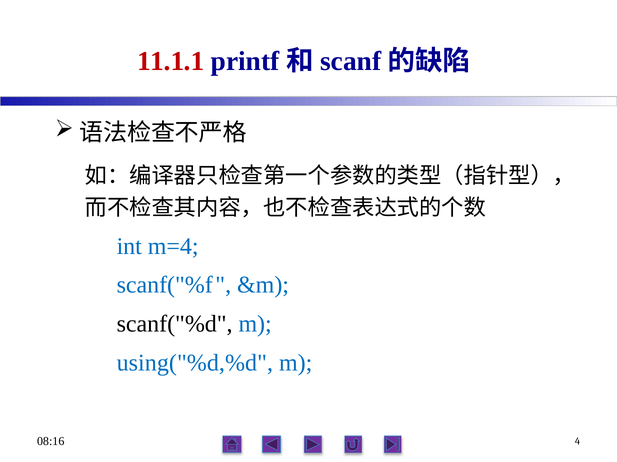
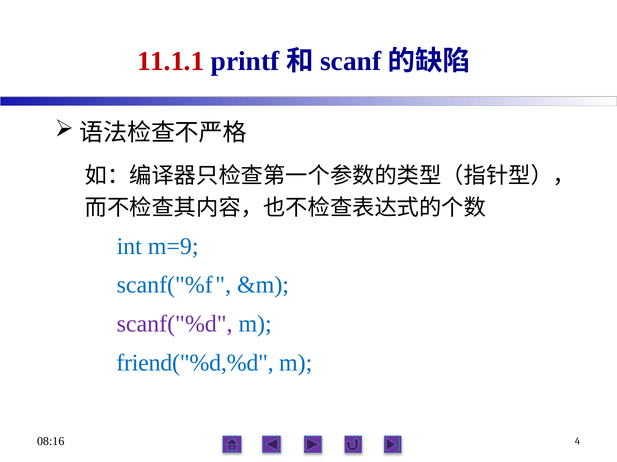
m=4: m=4 -> m=9 (173, 247)
scanf("%d colour: black -> purple (175, 325)
using("%d,%d: using("%d,%d -> friend("%d,%d (195, 364)
